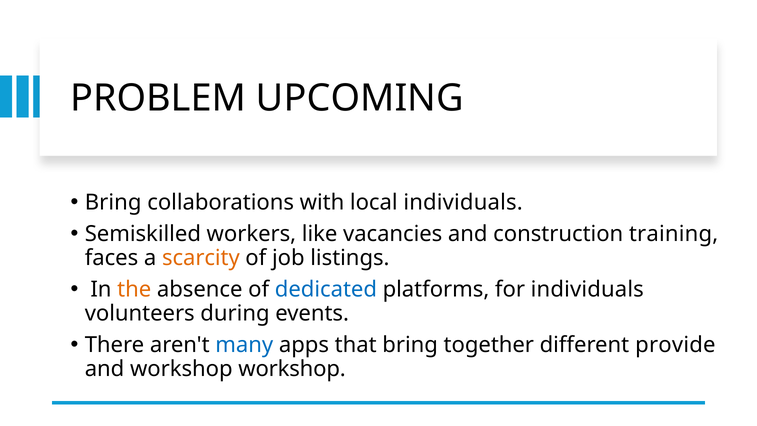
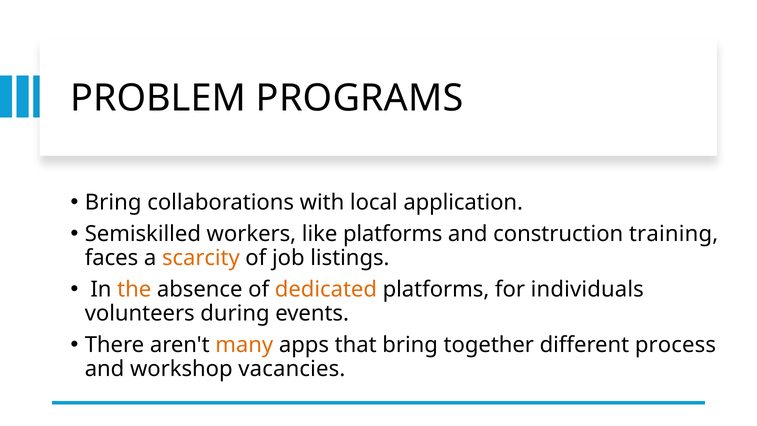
UPCOMING: UPCOMING -> PROGRAMS (360, 98)
local individuals: individuals -> application (463, 202)
like vacancies: vacancies -> platforms (393, 234)
dedicated colour: blue -> orange (326, 289)
many colour: blue -> orange (244, 345)
provide: provide -> process (675, 345)
workshop workshop: workshop -> vacancies (292, 369)
